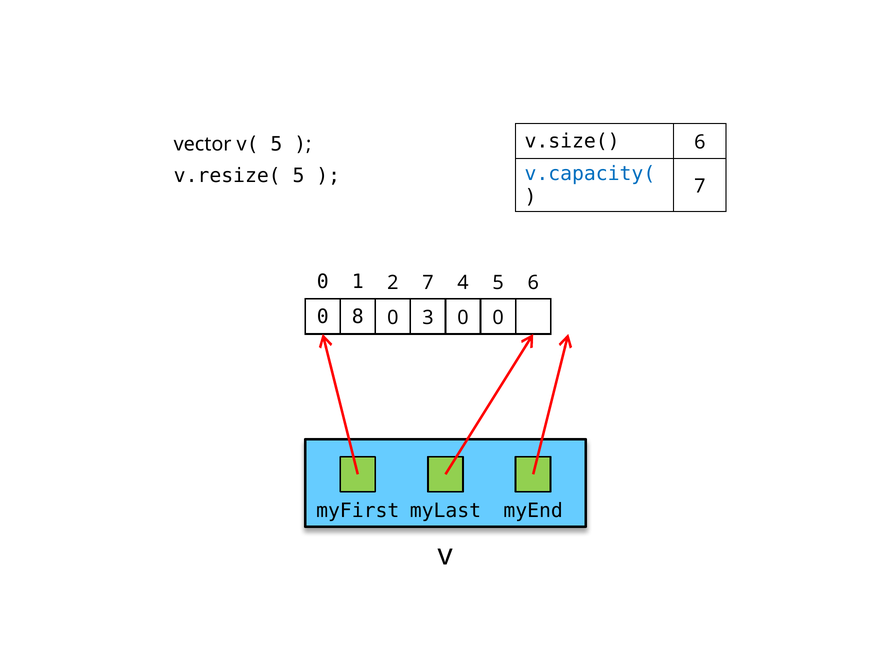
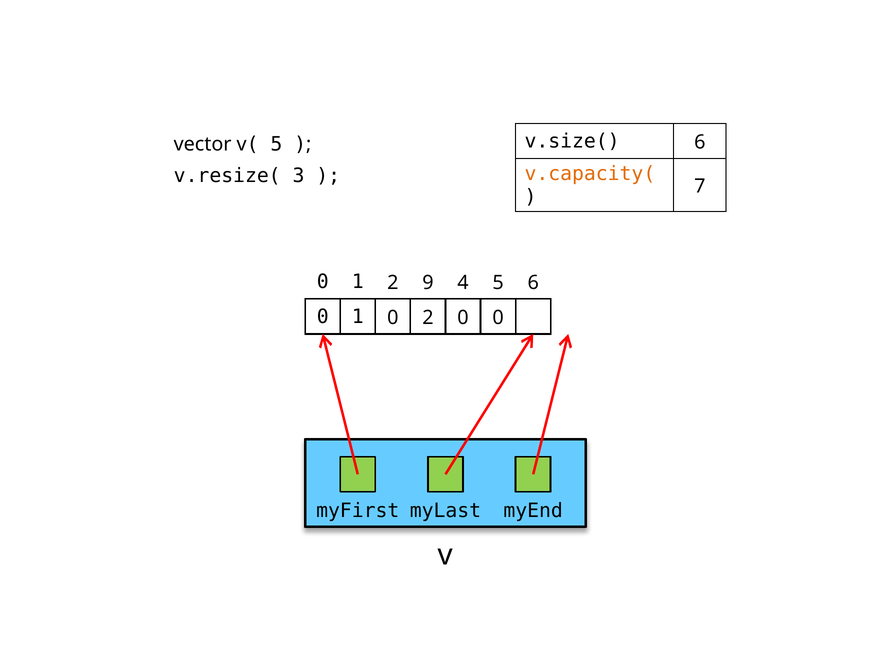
v.capacity( colour: blue -> orange (590, 174)
v.resize( 5: 5 -> 3 (298, 176)
2 7: 7 -> 9 (428, 283)
8: 8 -> 1 (358, 317)
0 3: 3 -> 2 (428, 318)
